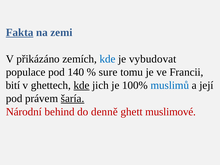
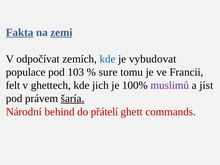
zemi underline: none -> present (61, 33)
přikázáno: přikázáno -> odpočívat (38, 59)
140: 140 -> 103 (76, 72)
bití: bití -> felt (13, 85)
kde underline: present -> none (82, 85)
muslimů colour: blue -> purple (170, 85)
její: její -> jíst (206, 85)
denně: denně -> přátelí (105, 112)
muslimové: muslimové -> commands (171, 112)
